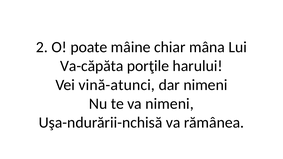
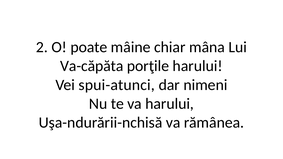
vină-atunci: vină-atunci -> spui-atunci (117, 85)
va nimeni: nimeni -> harului (170, 104)
